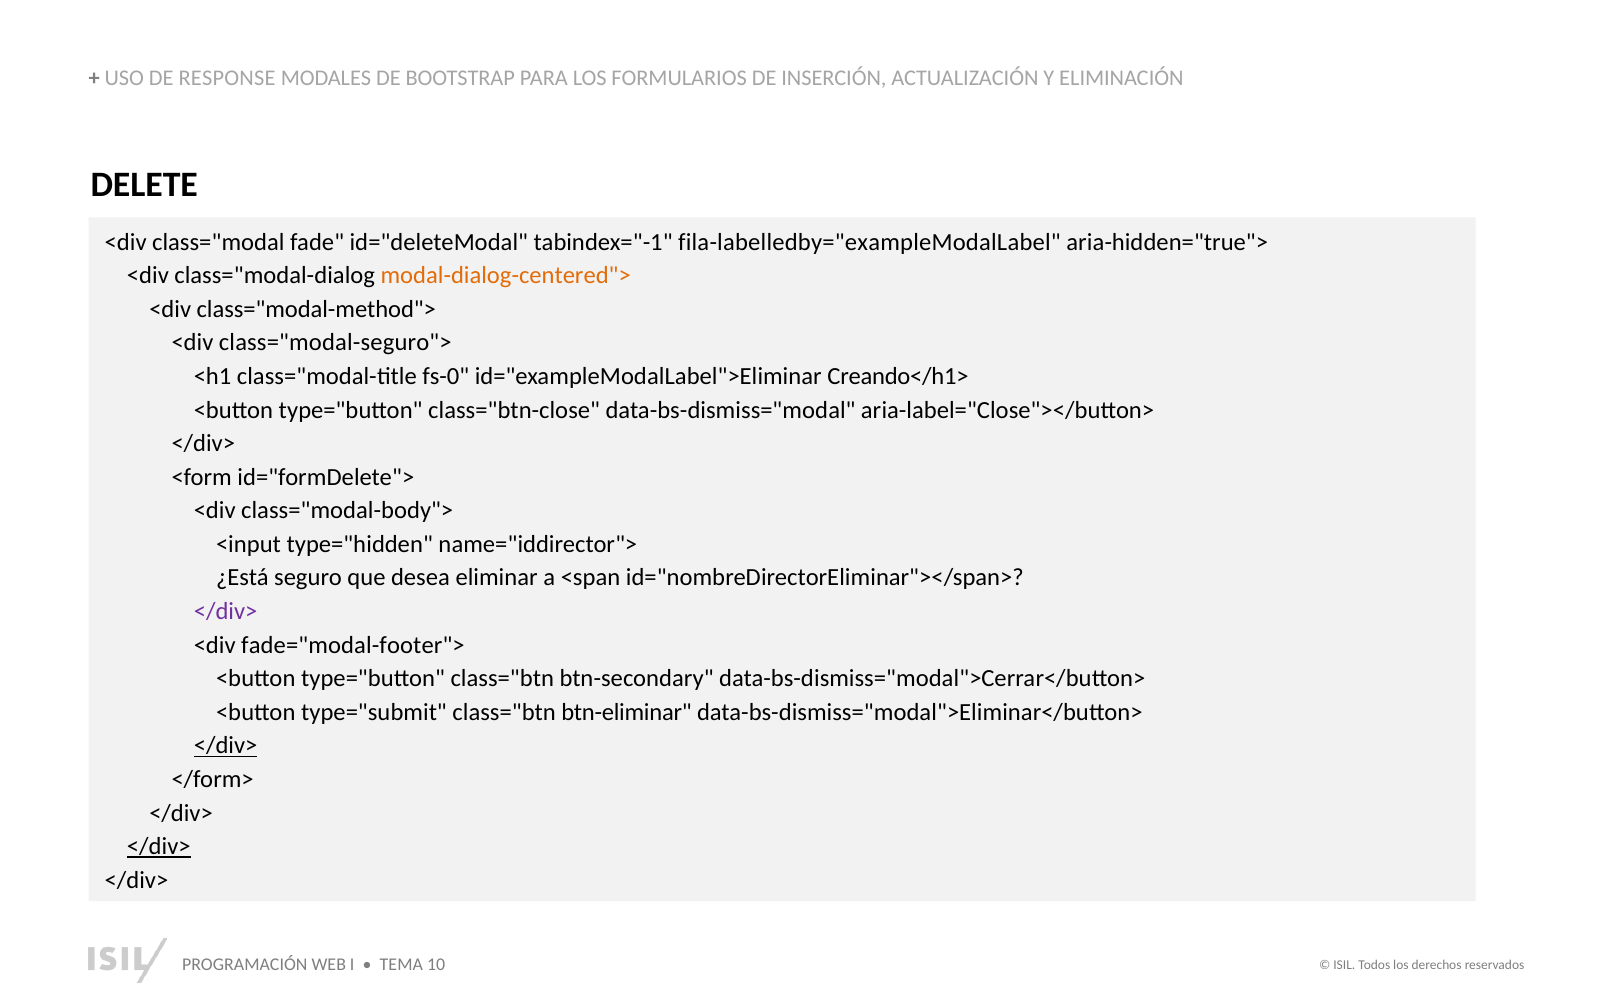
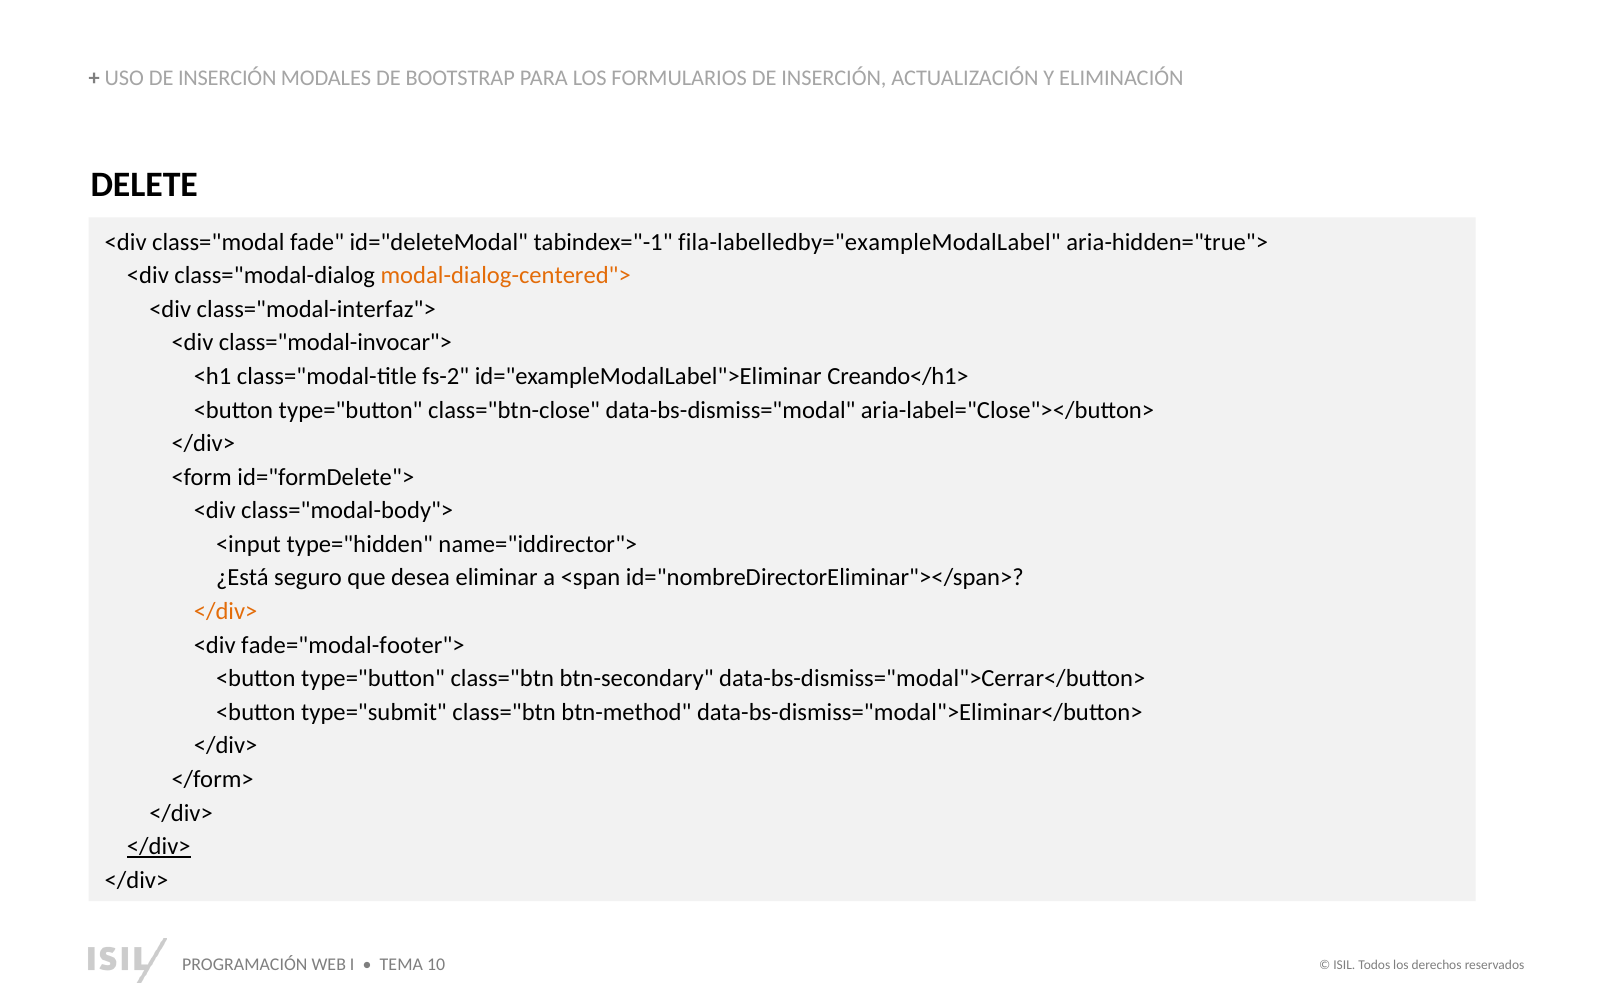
USO DE RESPONSE: RESPONSE -> INSERCIÓN (227, 78)
class="modal-method">: class="modal-method"> -> class="modal-interfaz"> (316, 309)
class="modal-seguro">: class="modal-seguro"> -> class="modal-invocar"> (335, 343)
fs-0: fs-0 -> fs-2 (446, 376)
</div> colour: purple -> orange (226, 612)
btn-eliminar: btn-eliminar -> btn-method (626, 712)
</div> underline: present -> none (226, 746)
